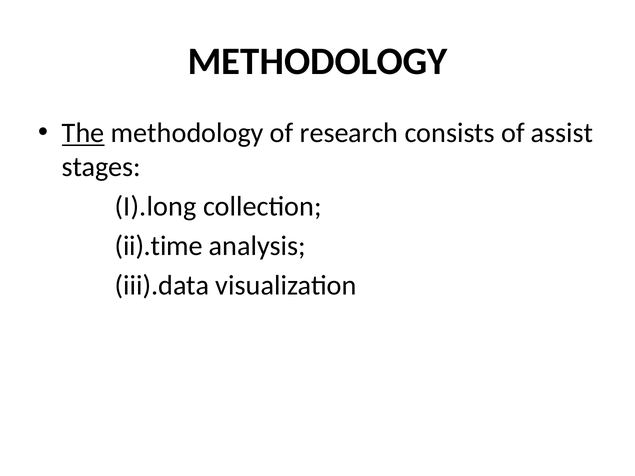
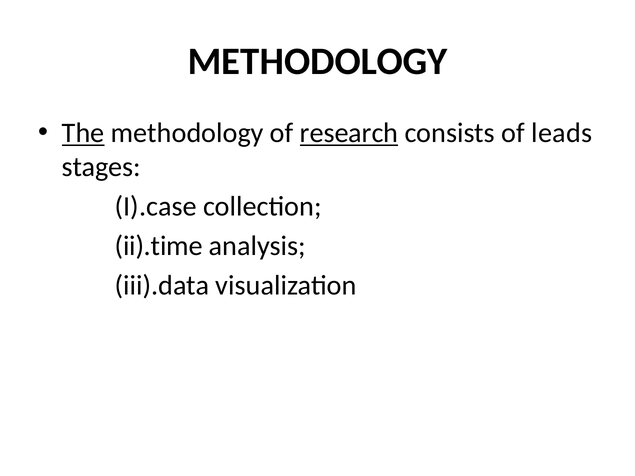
research underline: none -> present (349, 133)
assist: assist -> leads (562, 133)
I).long: I).long -> I).case (156, 207)
